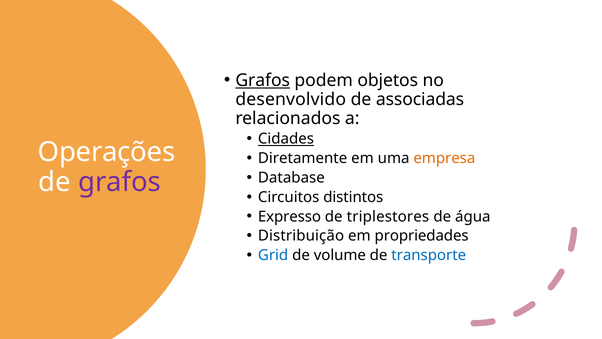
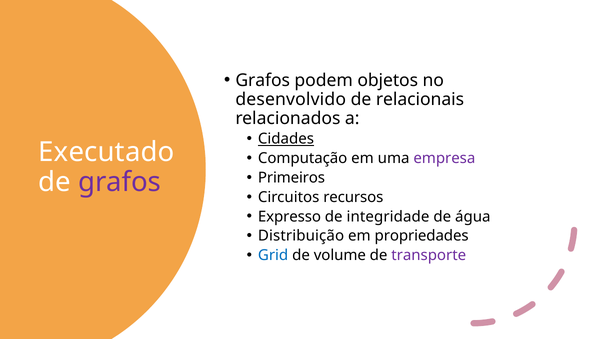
Grafos underline: present -> none (263, 80)
associadas: associadas -> relacionais (420, 99)
Operações: Operações -> Executado (106, 152)
Diretamente: Diretamente -> Computação (303, 158)
empresa colour: orange -> purple (444, 158)
Database: Database -> Primeiros (291, 178)
distintos: distintos -> recursos (353, 197)
triplestores: triplestores -> integridade (388, 216)
transporte colour: blue -> purple (429, 255)
